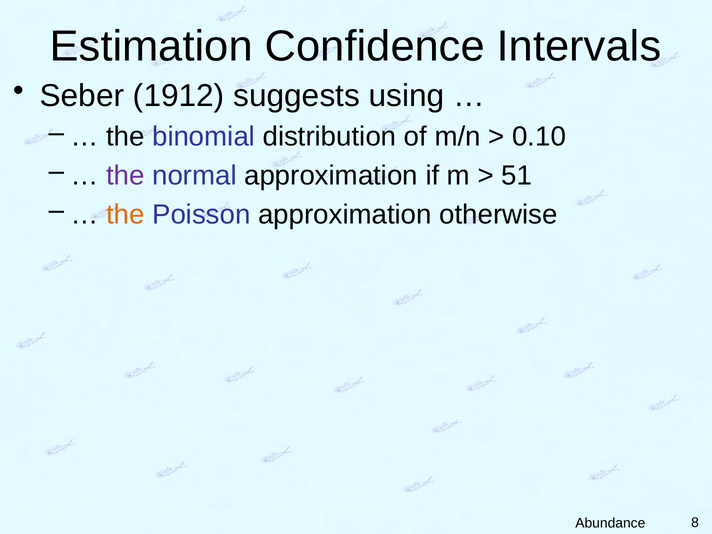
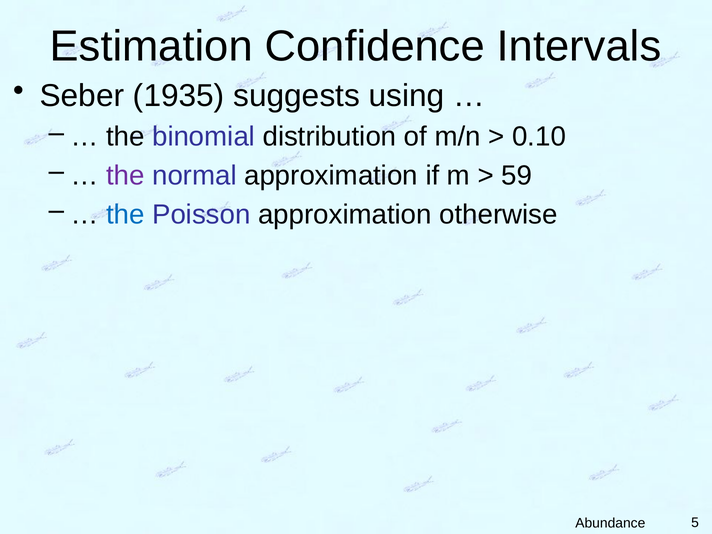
1912: 1912 -> 1935 (179, 96)
51: 51 -> 59 (517, 176)
the colour: orange -> blue (125, 214)
8: 8 -> 5 (695, 523)
